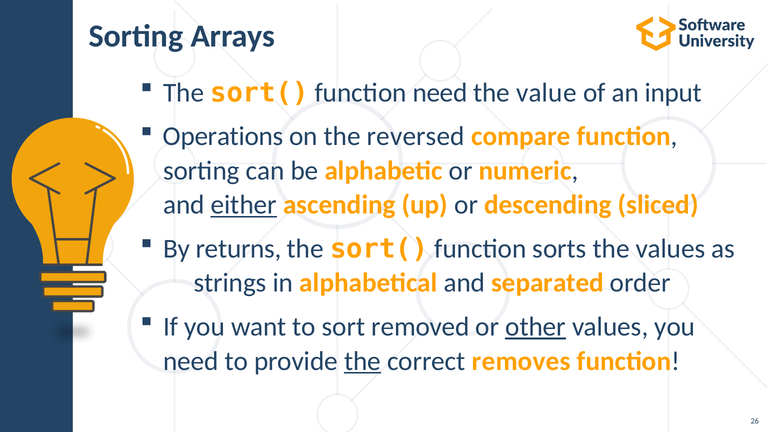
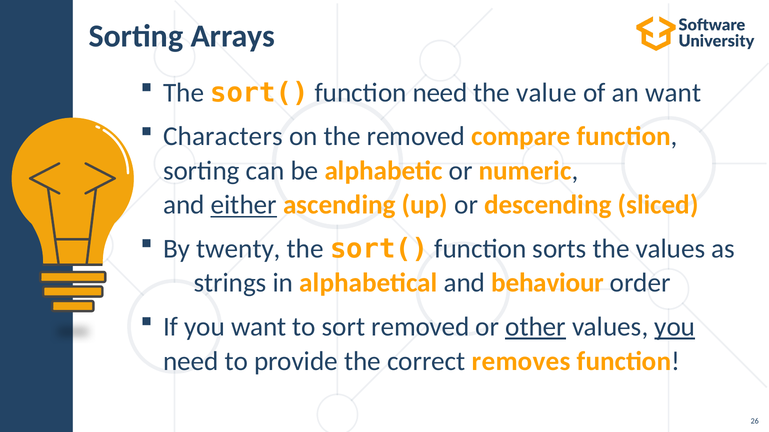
an input: input -> want (673, 93)
Operations: Operations -> Characters (223, 137)
the reversed: reversed -> removed (416, 137)
returns: returns -> twenty (238, 249)
separated: separated -> behaviour (548, 283)
you underline: none -> present (675, 327)
the underline: present -> none (363, 362)
